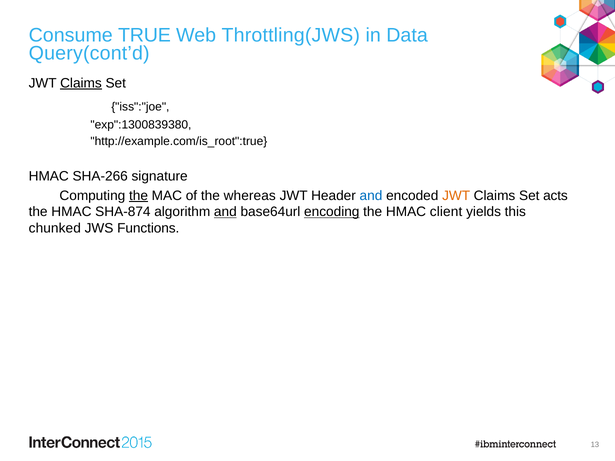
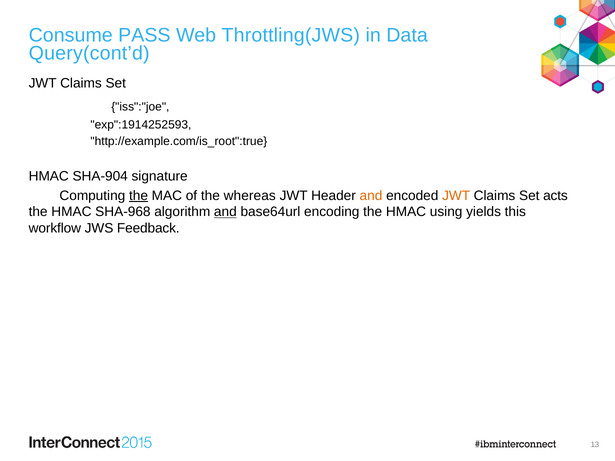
TRUE: TRUE -> PASS (144, 35)
Claims underline: present -> none (81, 83)
exp":1300839380: exp":1300839380 -> exp":1914252593 (141, 125)
SHA-266: SHA-266 -> SHA-904 (100, 177)
and colour: blue -> orange (371, 196)
SHA-874: SHA-874 -> SHA-968 (123, 212)
encoding underline: present -> none (332, 212)
client: client -> using (446, 212)
chunked: chunked -> workflow (55, 228)
Functions: Functions -> Feedback (148, 228)
